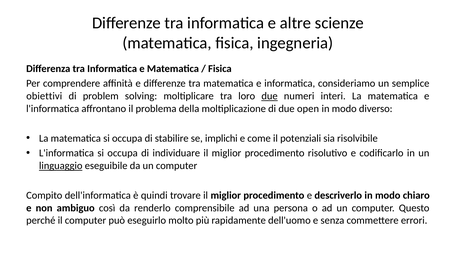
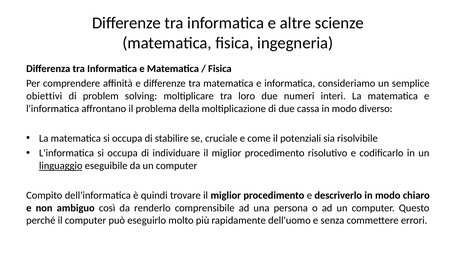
due underline: present -> none (270, 96)
open: open -> cassa (308, 108)
implichi: implichi -> cruciale (221, 138)
